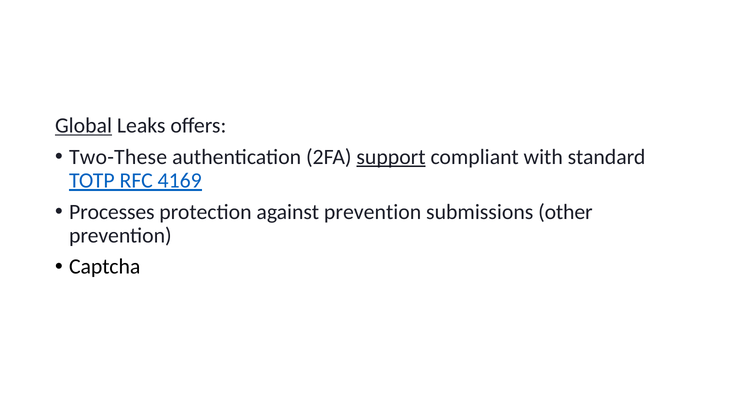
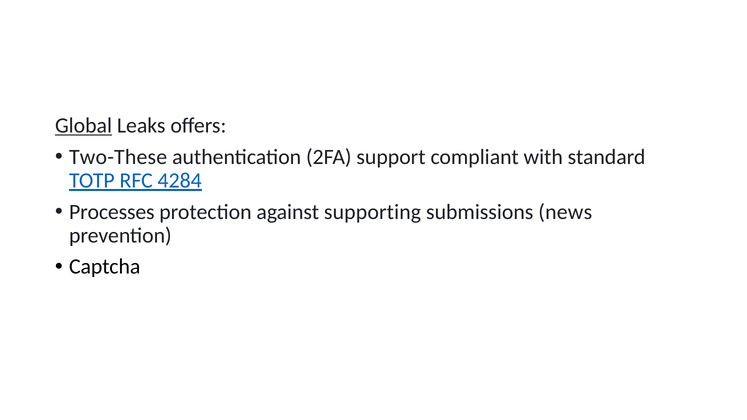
support underline: present -> none (391, 157)
4169: 4169 -> 4284 (180, 181)
against prevention: prevention -> supporting (373, 212)
other: other -> news (565, 212)
